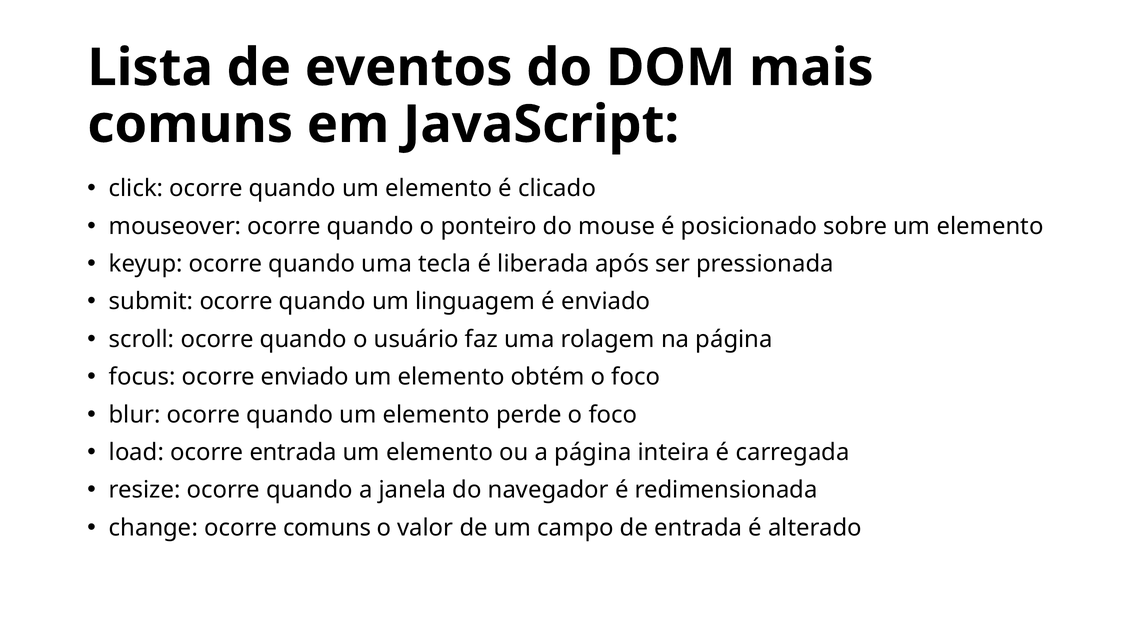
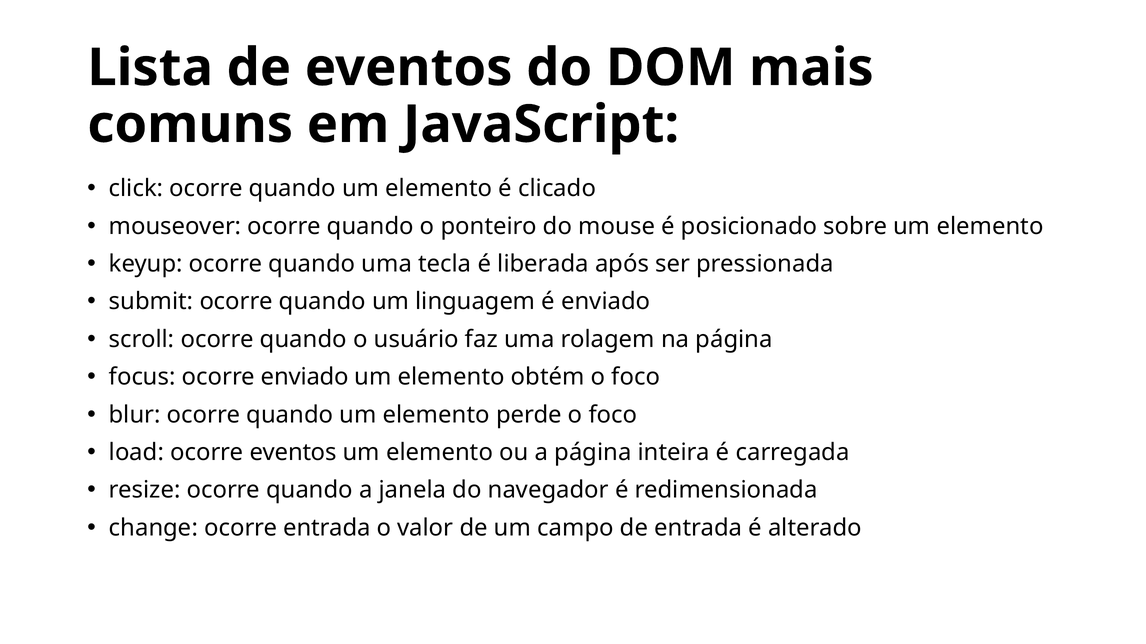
ocorre entrada: entrada -> eventos (293, 453)
ocorre comuns: comuns -> entrada (327, 528)
